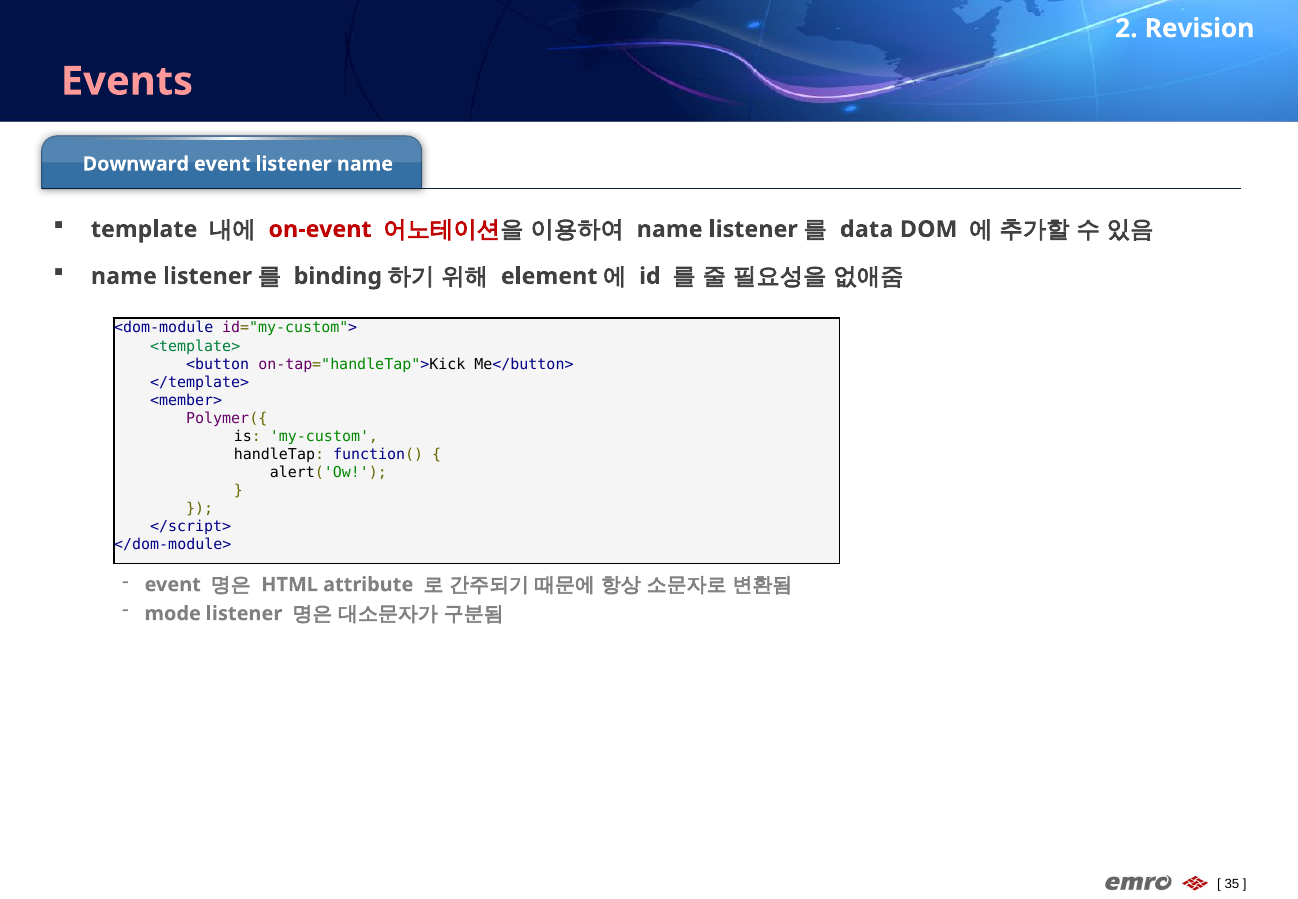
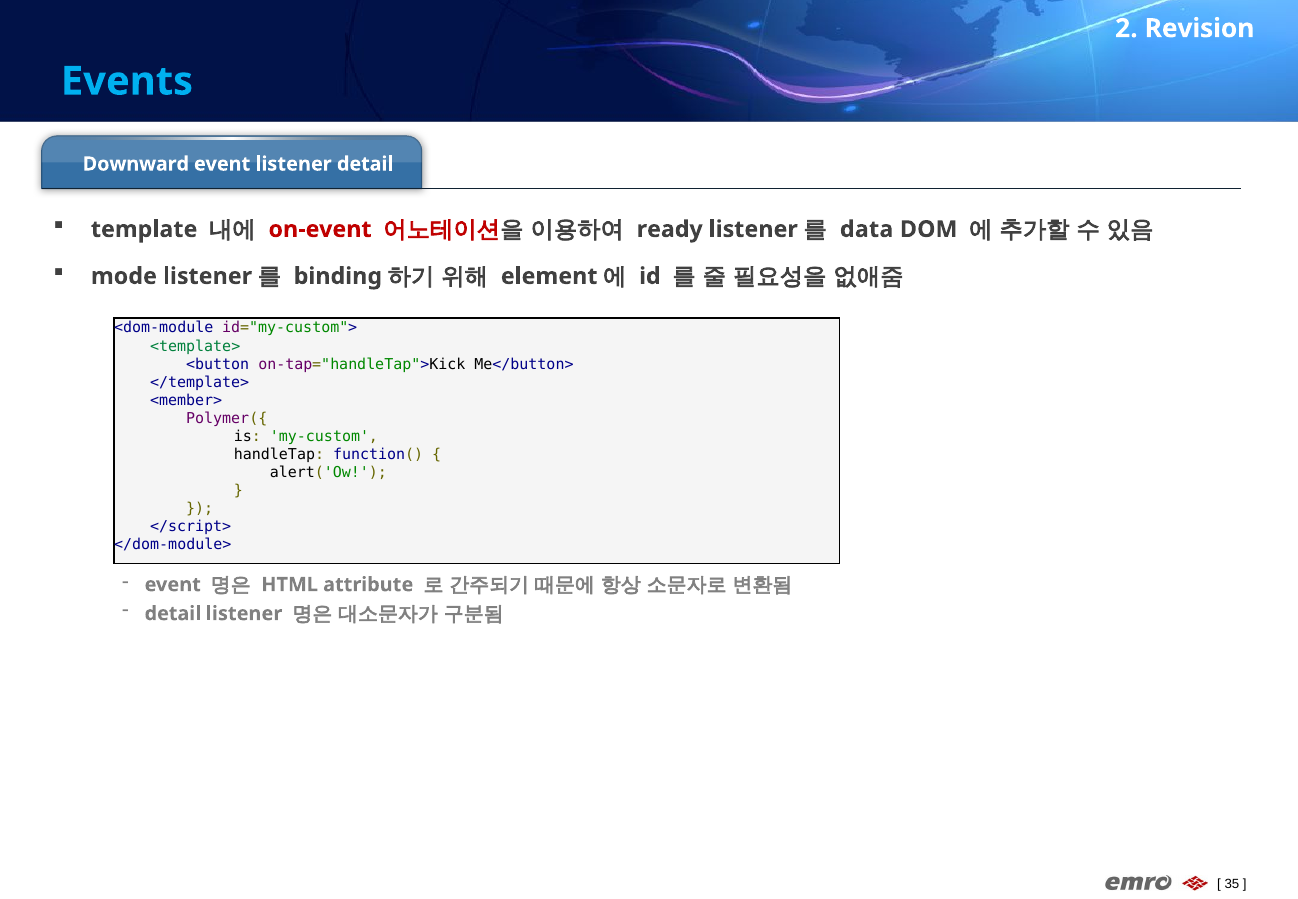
Events colour: pink -> light blue (127, 81)
listener name: name -> detail (365, 164)
name: name -> ready (670, 229)
name: name -> mode (124, 276)
mode: mode -> detail (173, 613)
